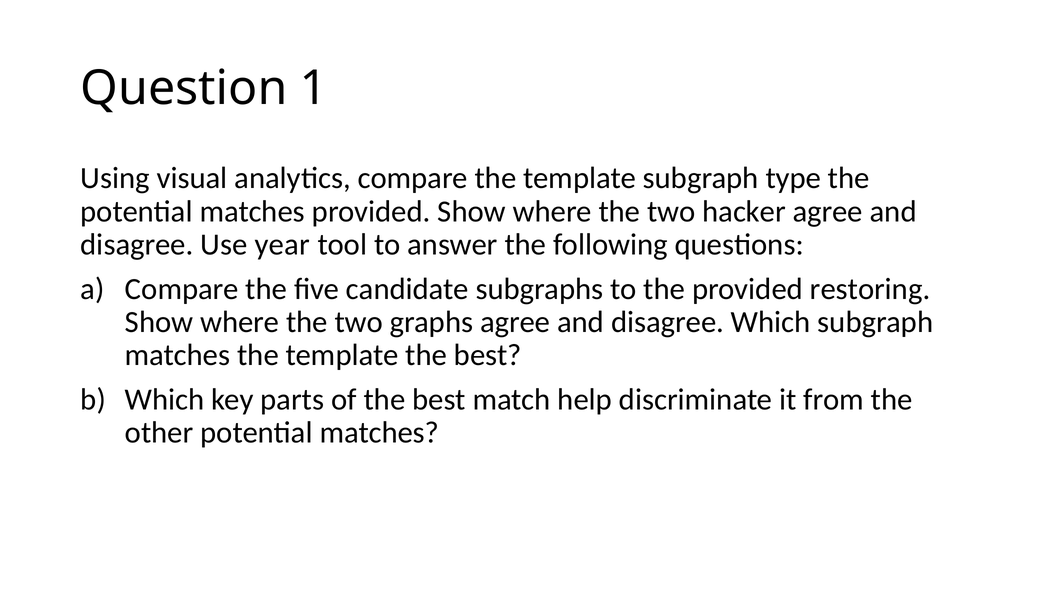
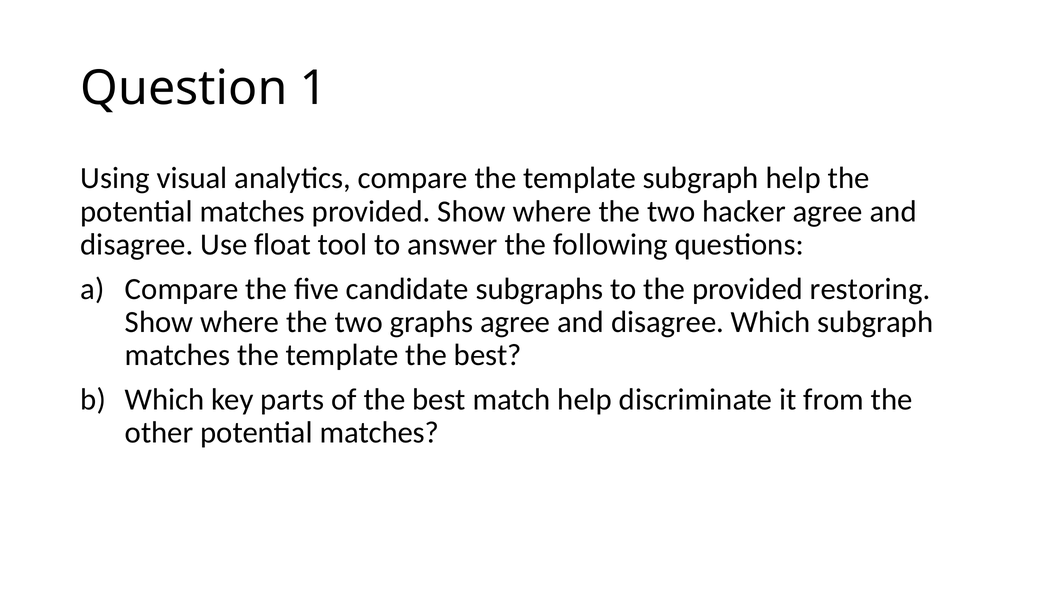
subgraph type: type -> help (793, 178)
year: year -> float (283, 245)
